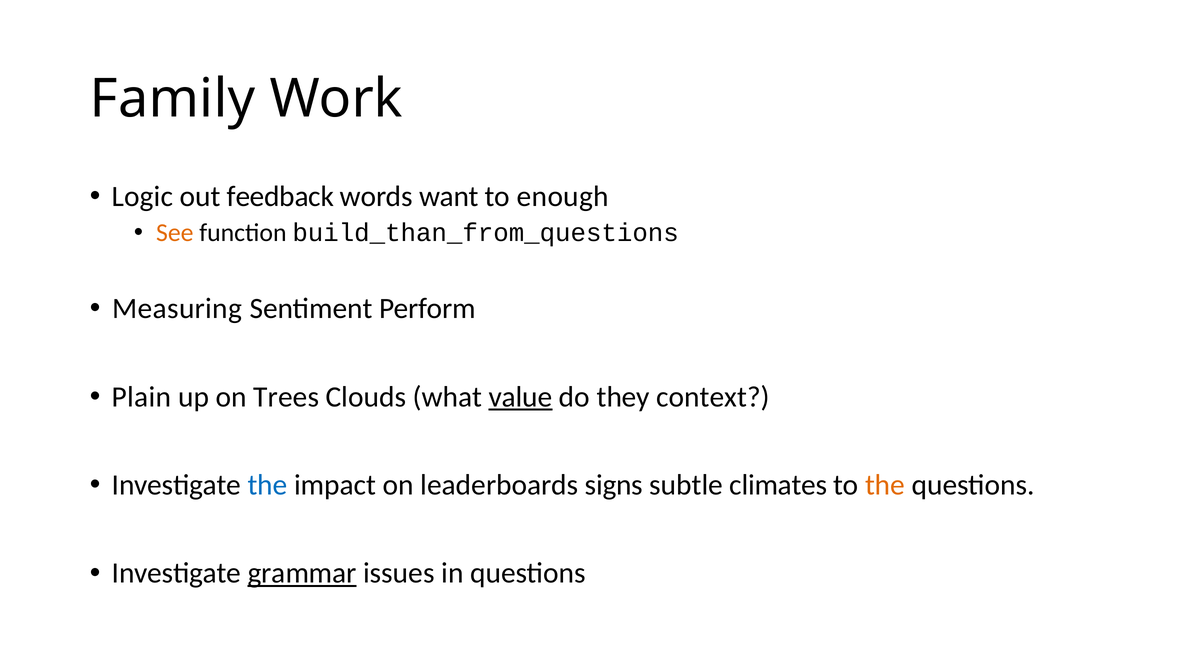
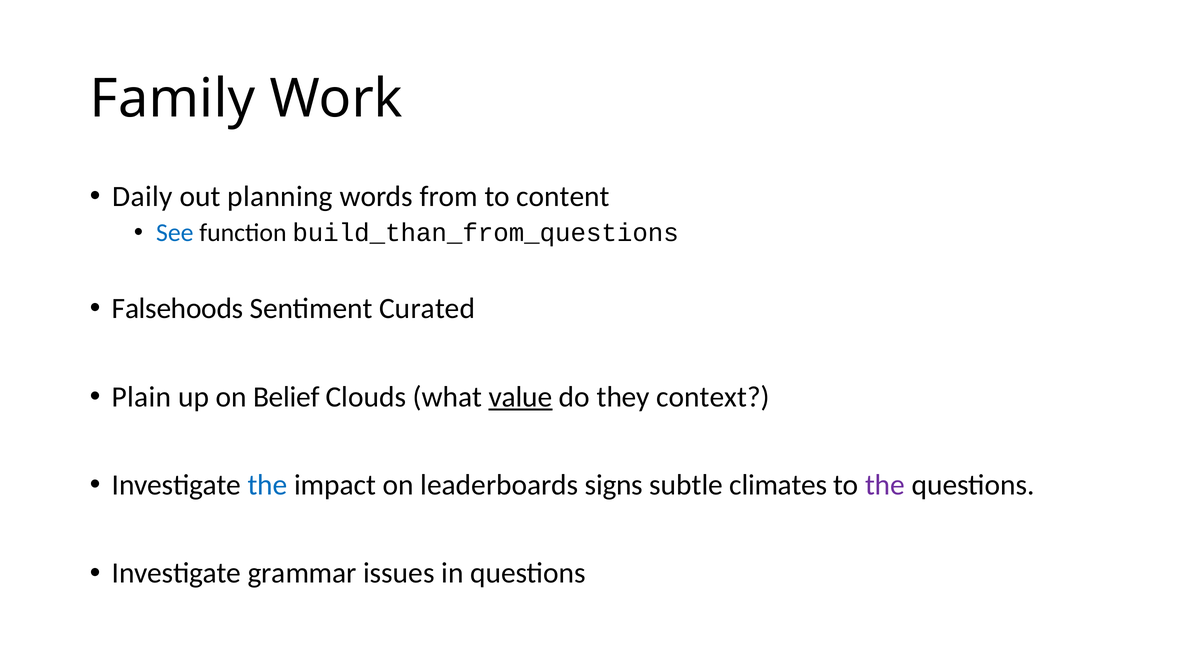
Logic: Logic -> Daily (142, 197)
feedback: feedback -> planning (280, 197)
want: want -> from (449, 197)
enough: enough -> content (563, 197)
See colour: orange -> blue (175, 232)
Measuring: Measuring -> Falsehoods (178, 309)
Perform: Perform -> Curated (427, 309)
Trees: Trees -> Belief (286, 397)
the colour: orange -> purple (885, 485)
grammar underline: present -> none (302, 573)
